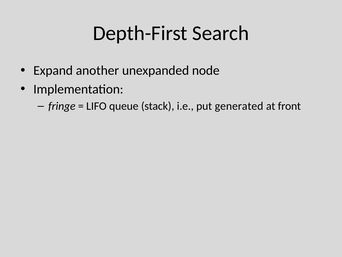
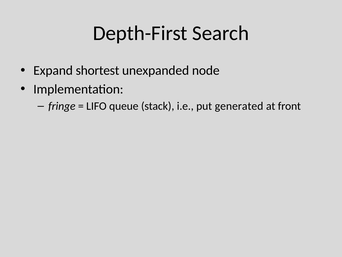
another: another -> shortest (98, 70)
